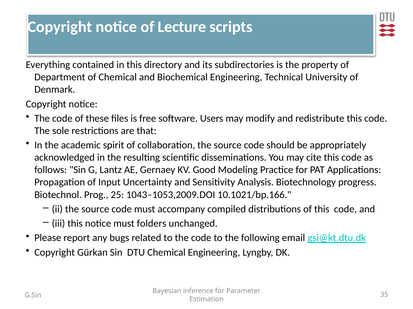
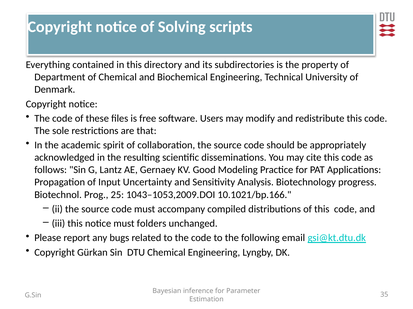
Lecture: Lecture -> Solving (182, 27)
